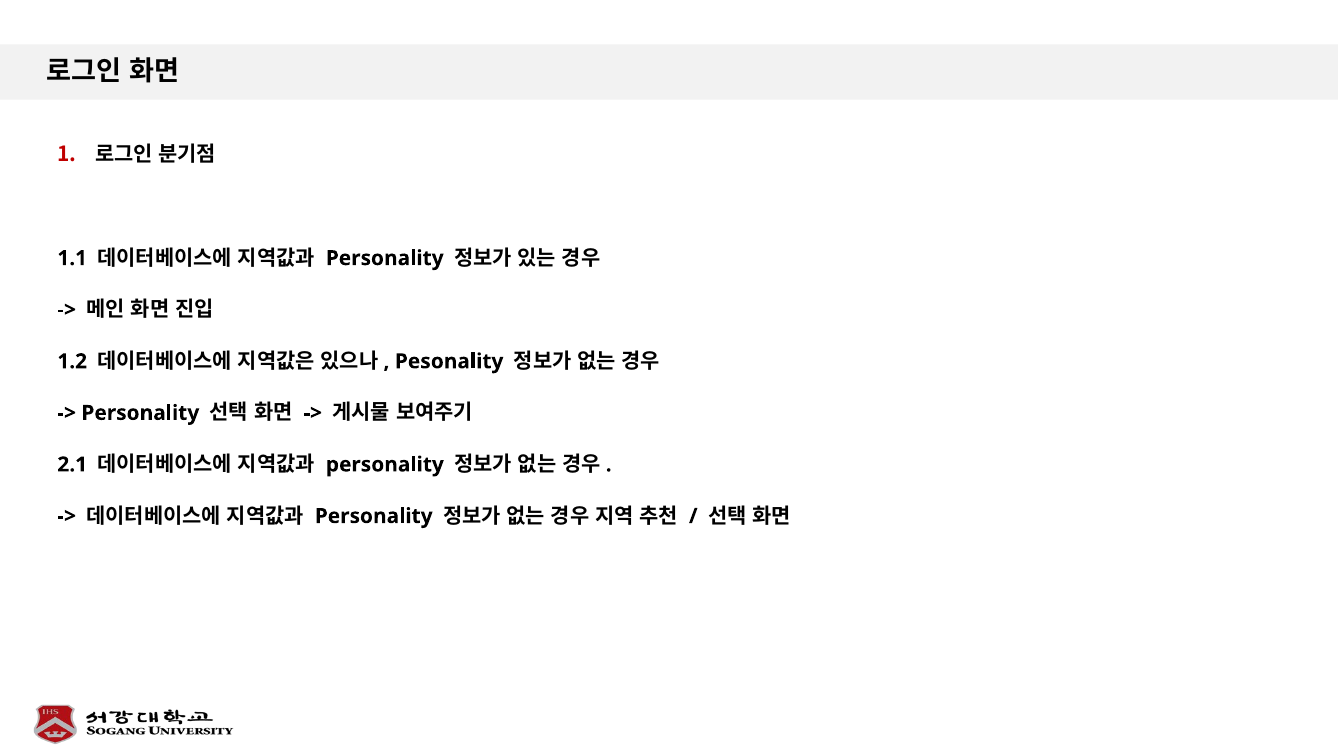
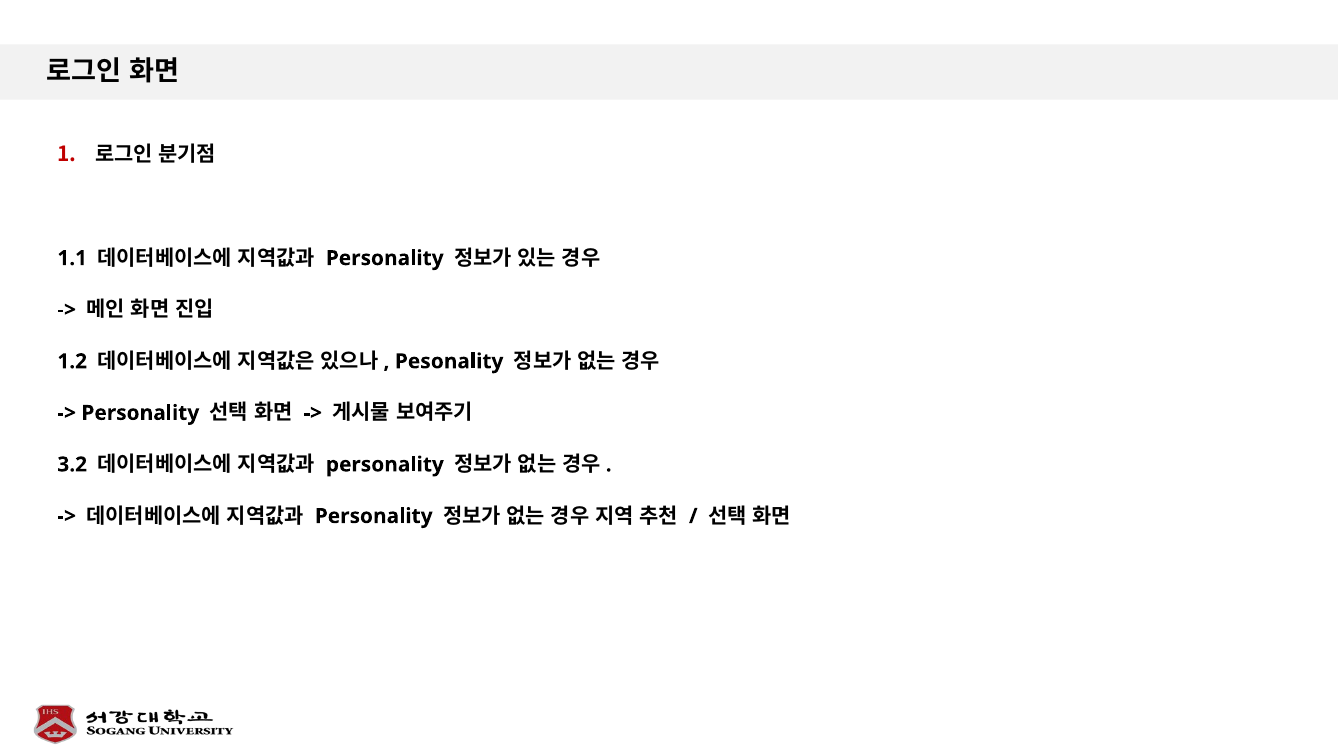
2.1: 2.1 -> 3.2 (72, 464)
